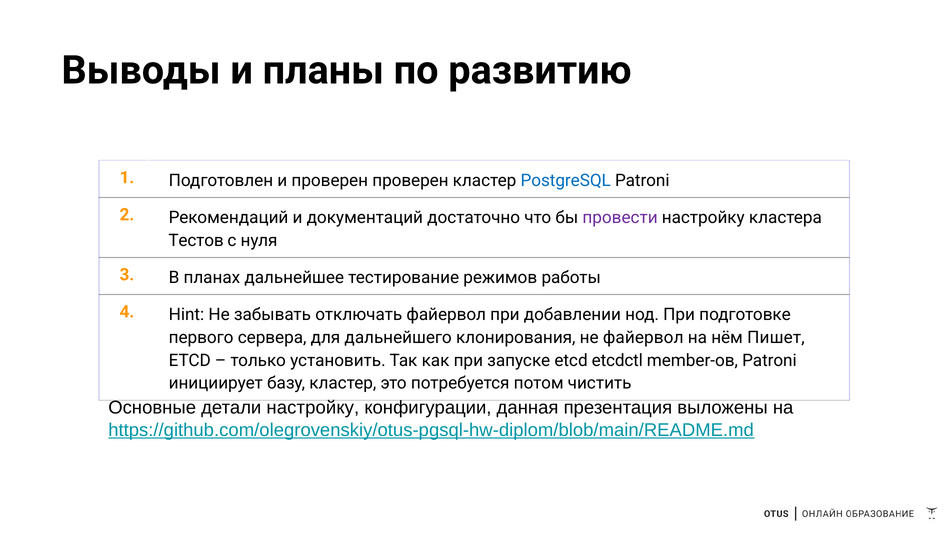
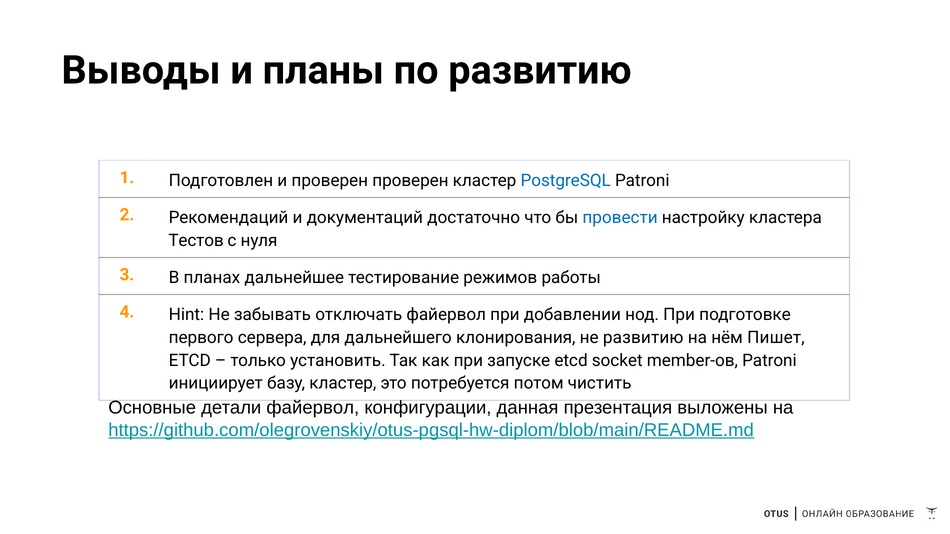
провести colour: purple -> blue (620, 218)
не файервол: файервол -> развитию (643, 338)
etcdctl: etcdctl -> socket (617, 361)
детали настройку: настройку -> файервол (313, 408)
